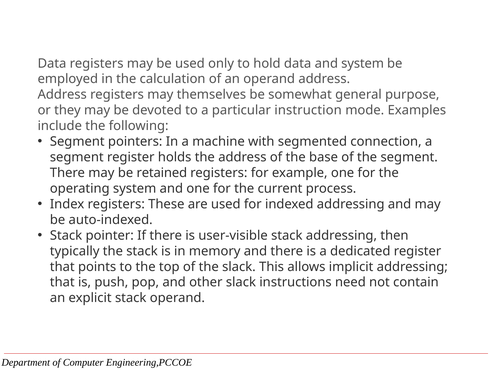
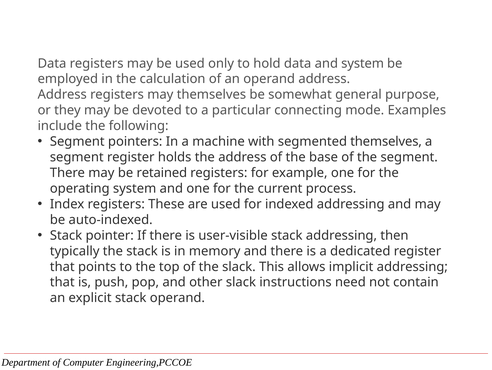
instruction: instruction -> connecting (308, 110)
segmented connection: connection -> themselves (386, 141)
